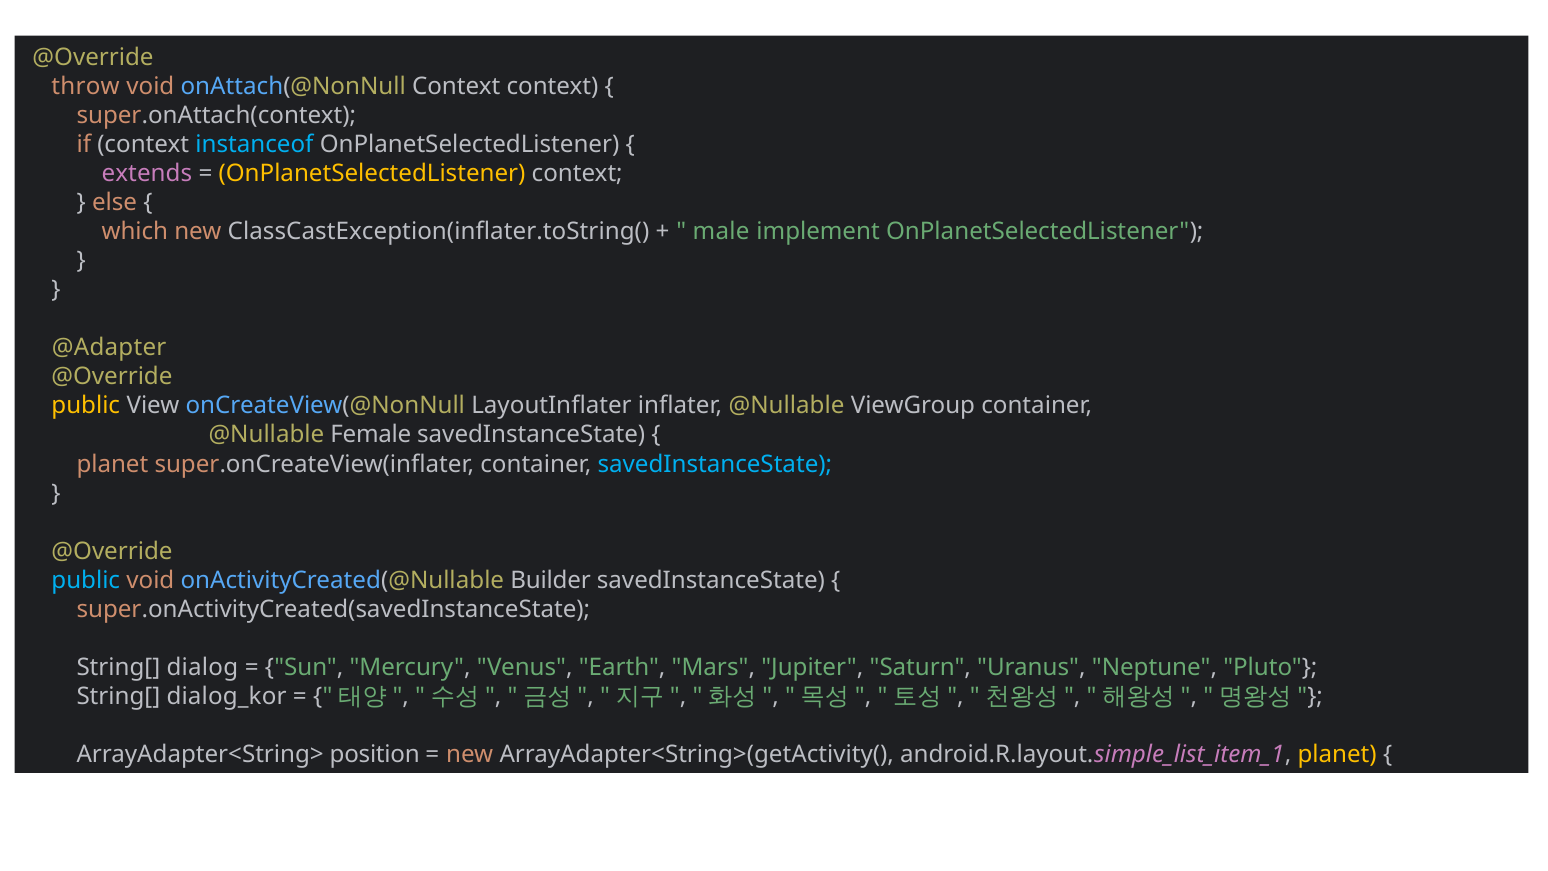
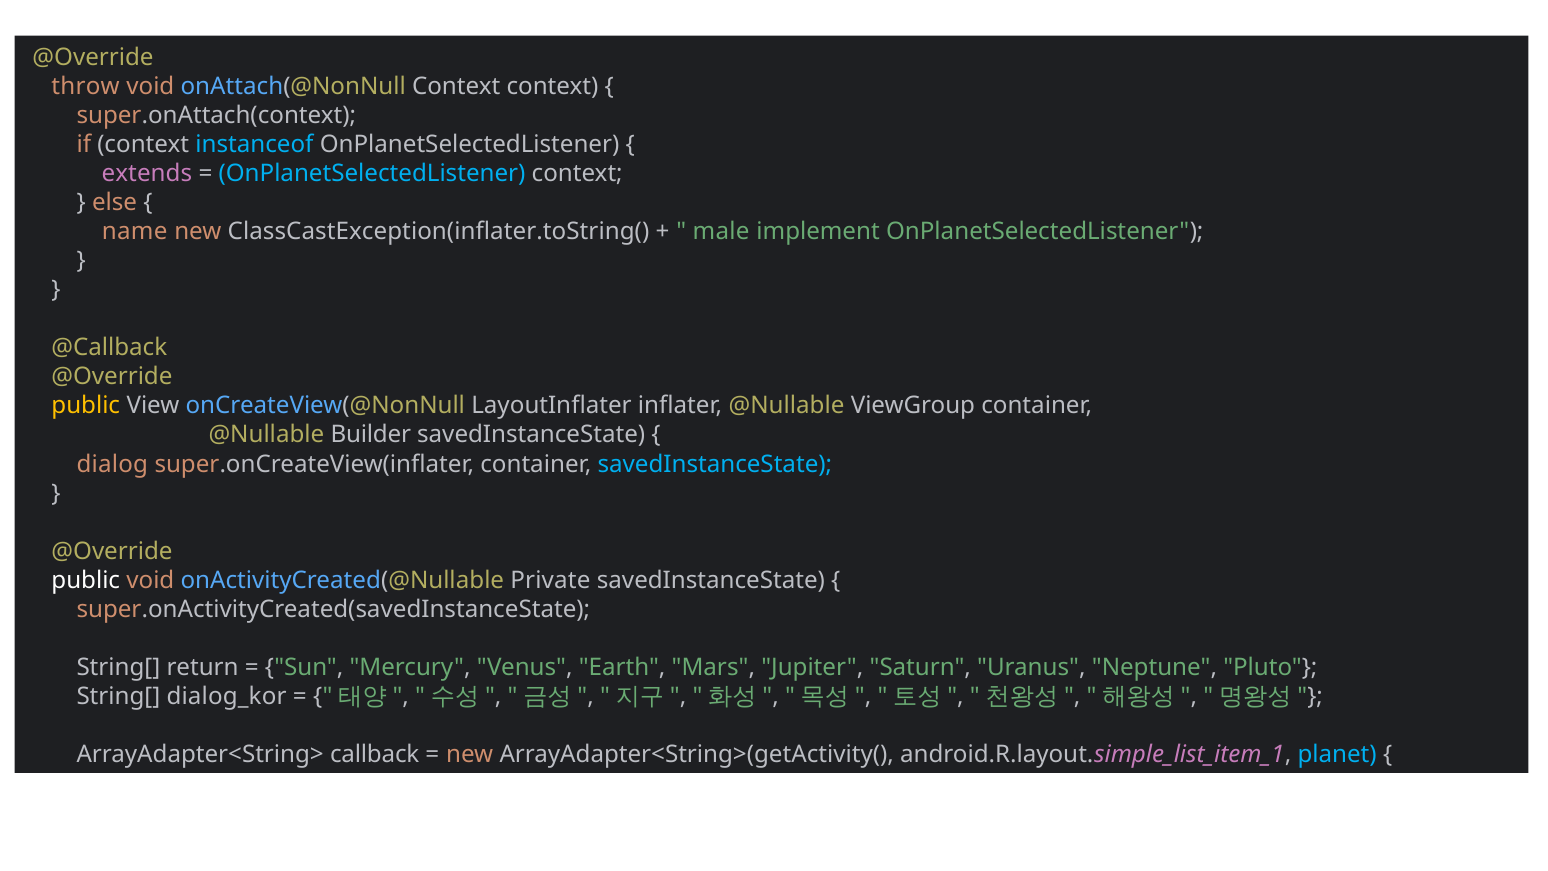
OnPlanetSelectedListener colour: yellow -> light blue (372, 174)
which: which -> name (135, 232)
@Adapter: @Adapter -> @Callback (109, 348)
Female: Female -> Builder (371, 435)
planet: planet -> dialog (112, 464)
public colour: light blue -> white (86, 580)
Builder: Builder -> Private (550, 580)
dialog: dialog -> return (203, 667)
position: position -> callback (375, 754)
planet colour: yellow -> light blue (1337, 754)
